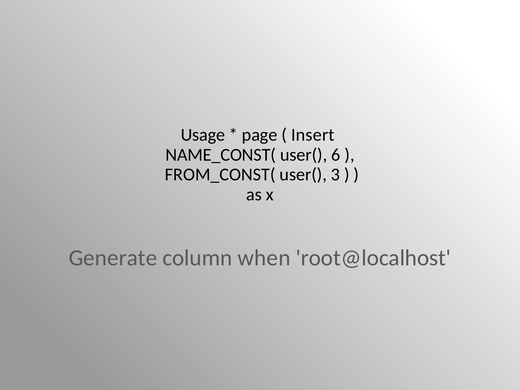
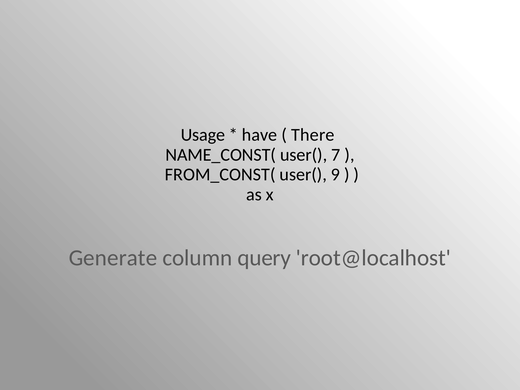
page: page -> have (260, 135)
Insert: Insert -> There (313, 135)
6: 6 -> 7 (336, 155)
3: 3 -> 9 (335, 175)
when: when -> query (264, 258)
